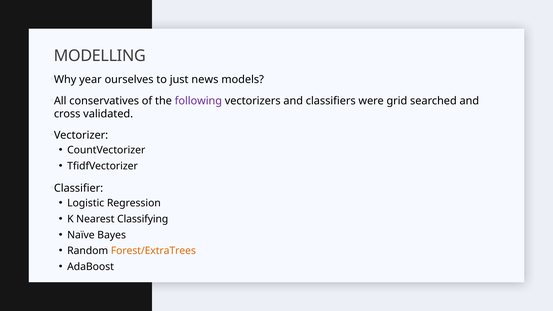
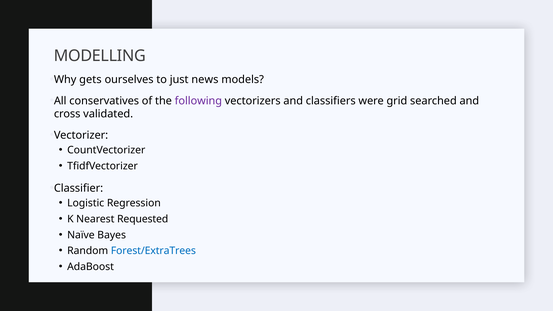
year: year -> gets (90, 80)
Classifying: Classifying -> Requested (143, 219)
Forest/ExtraTrees colour: orange -> blue (153, 251)
